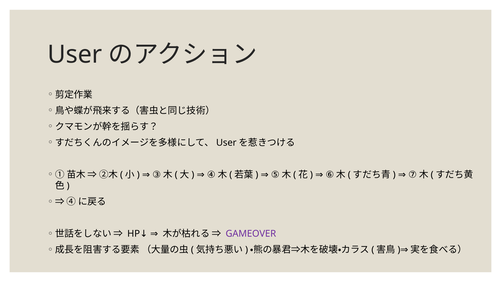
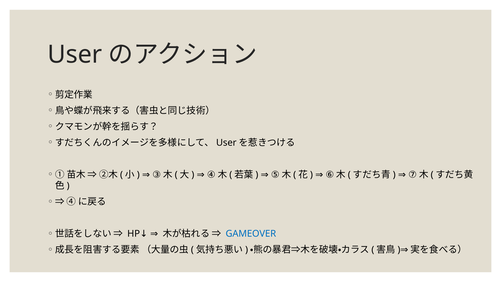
GAMEOVER colour: purple -> blue (251, 234)
